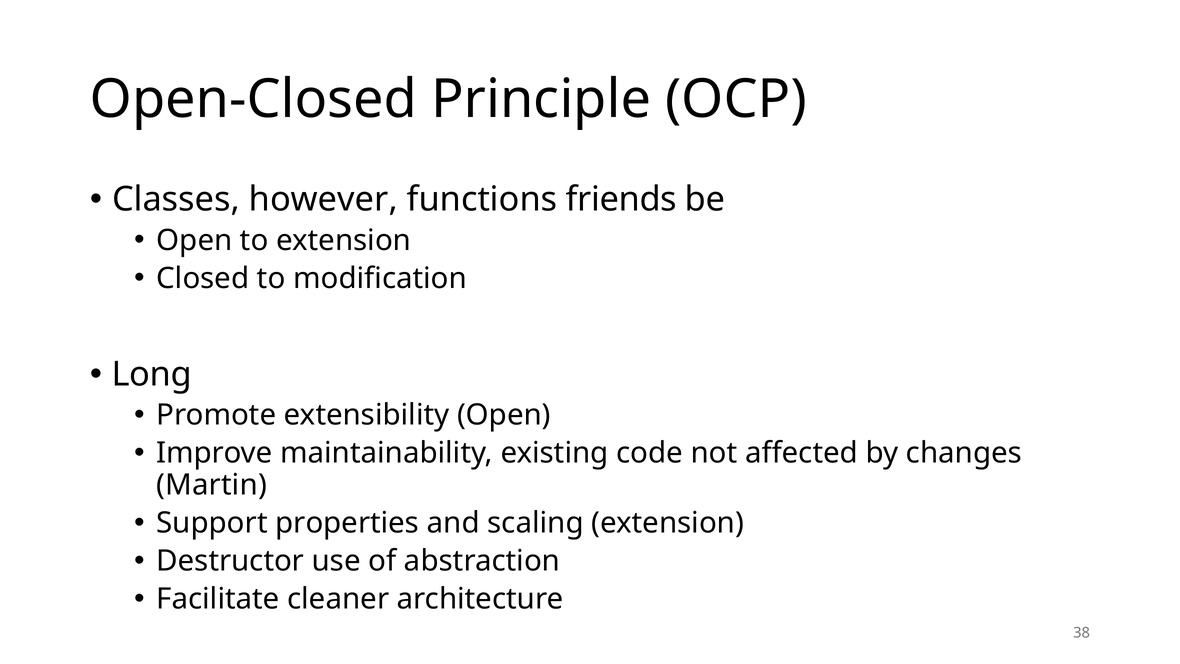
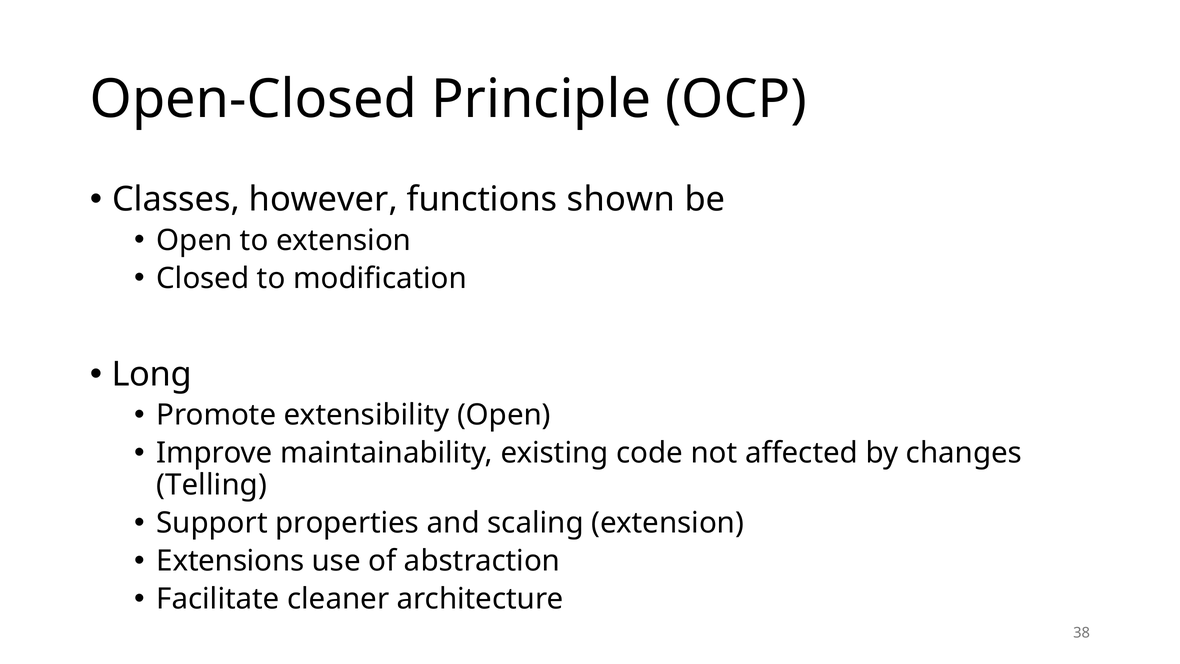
friends: friends -> shown (621, 200)
Martin: Martin -> Telling (212, 485)
Destructor: Destructor -> Extensions (230, 561)
